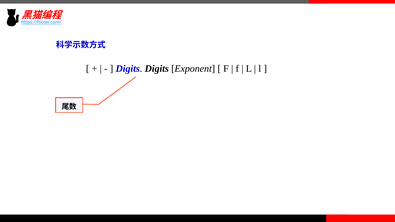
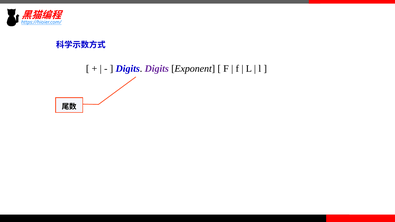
Digits colour: black -> purple (157, 69)
